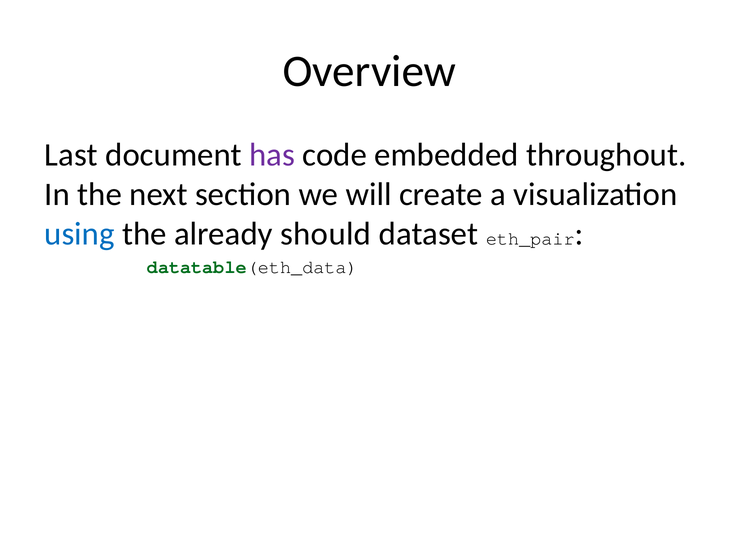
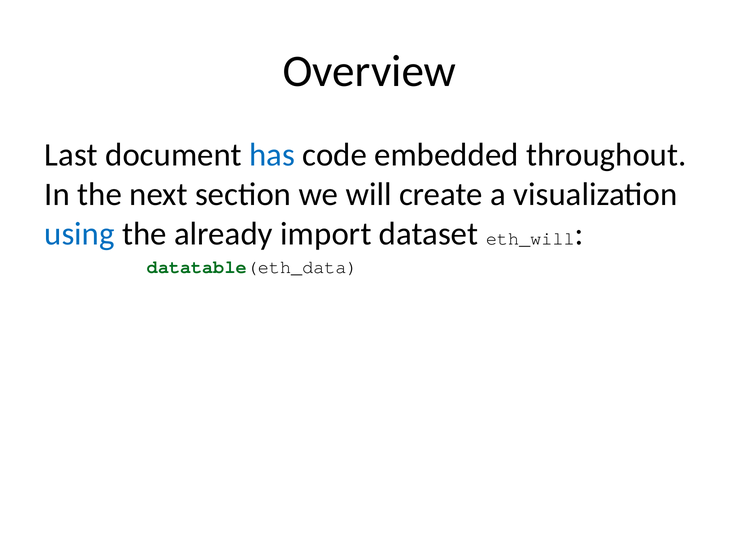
has colour: purple -> blue (272, 155)
should: should -> import (326, 234)
eth_pair: eth_pair -> eth_will (530, 239)
